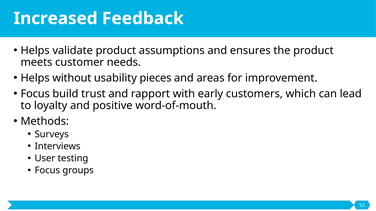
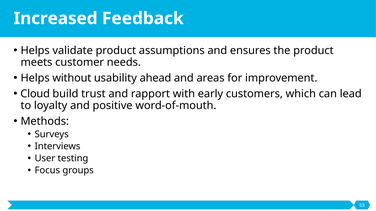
pieces: pieces -> ahead (155, 78)
Focus: Focus -> Cloud (35, 94)
